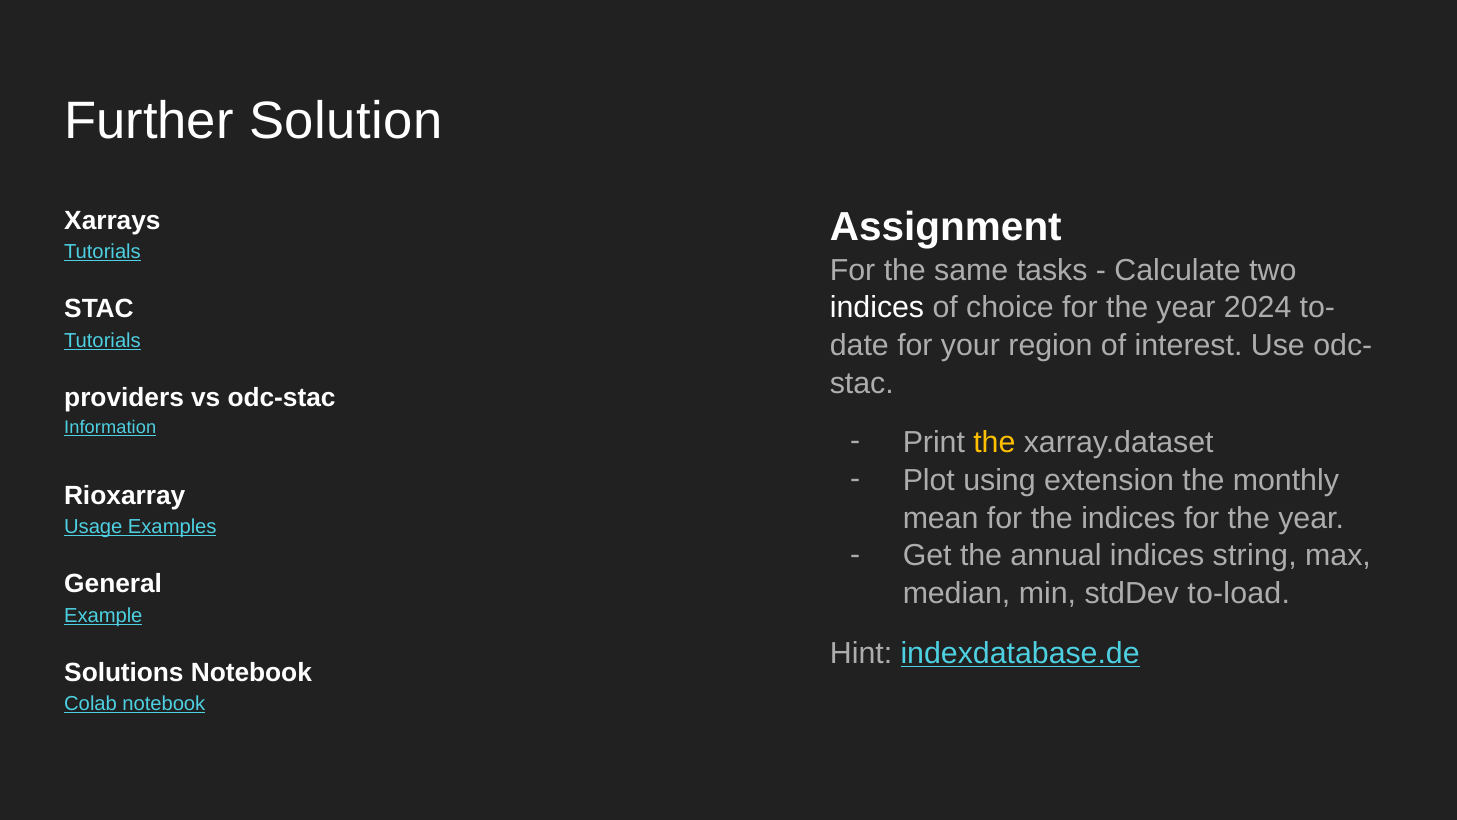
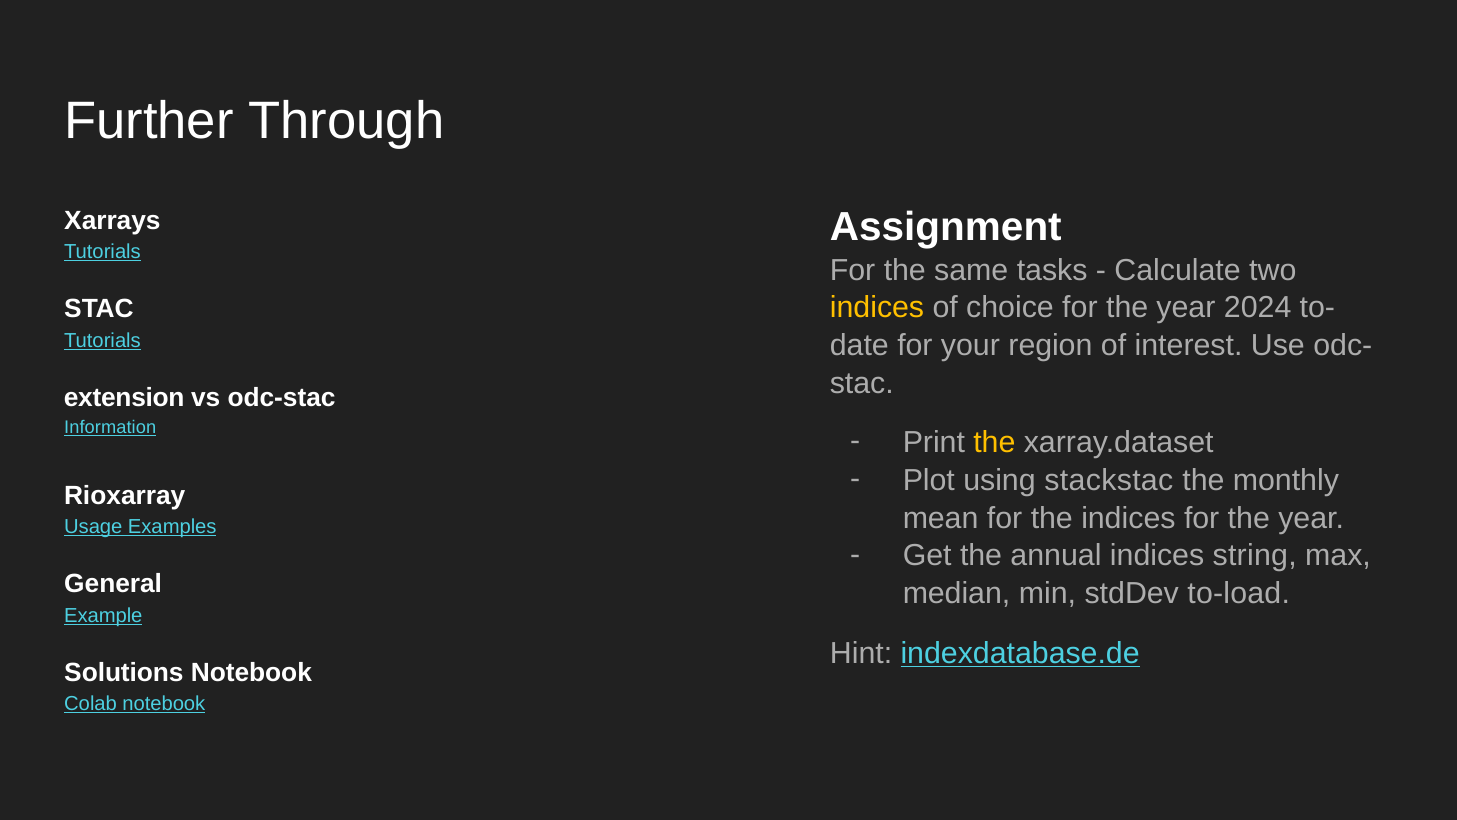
Solution: Solution -> Through (346, 121)
indices colour: white -> yellow (877, 308)
providers: providers -> extension (124, 398)
extension: extension -> stackstac (1109, 480)
